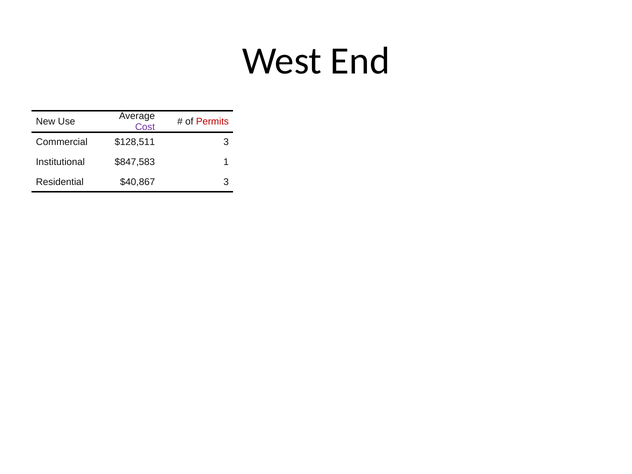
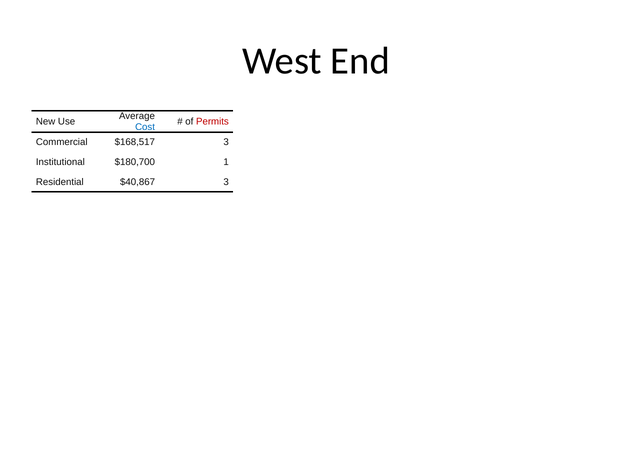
Cost colour: purple -> blue (145, 127)
$128,511: $128,511 -> $168,517 (135, 142)
$847,583: $847,583 -> $180,700 (135, 162)
